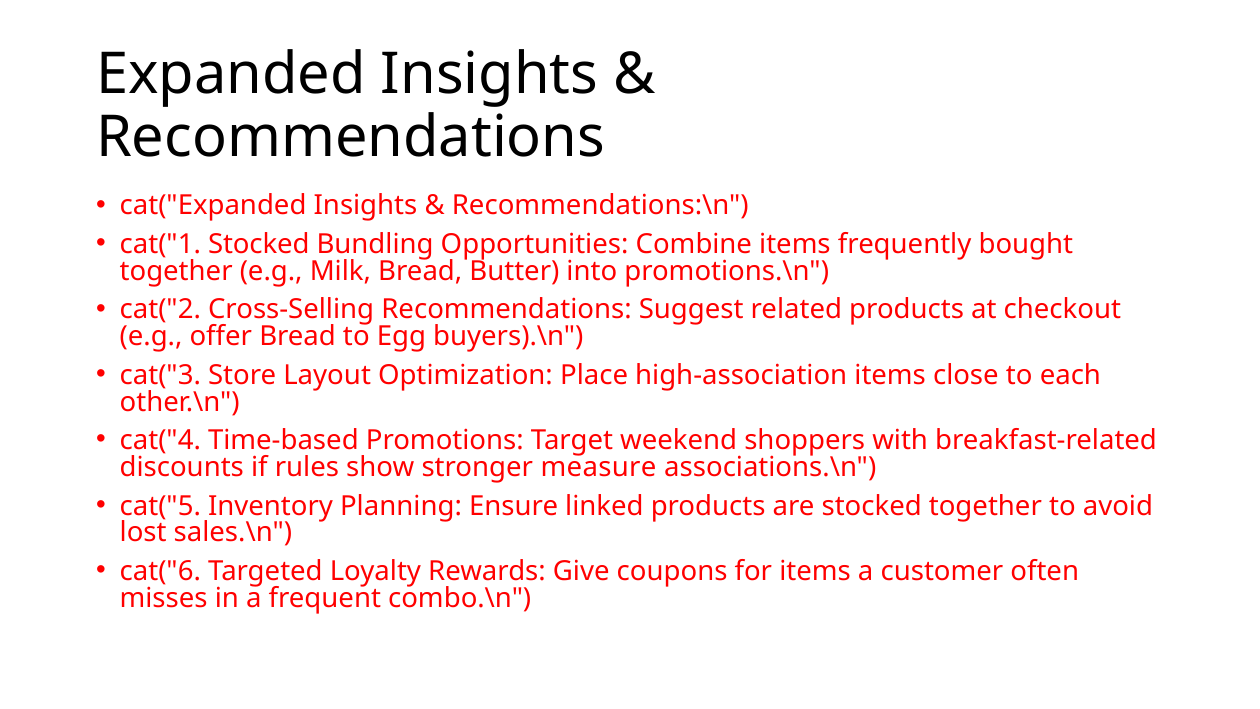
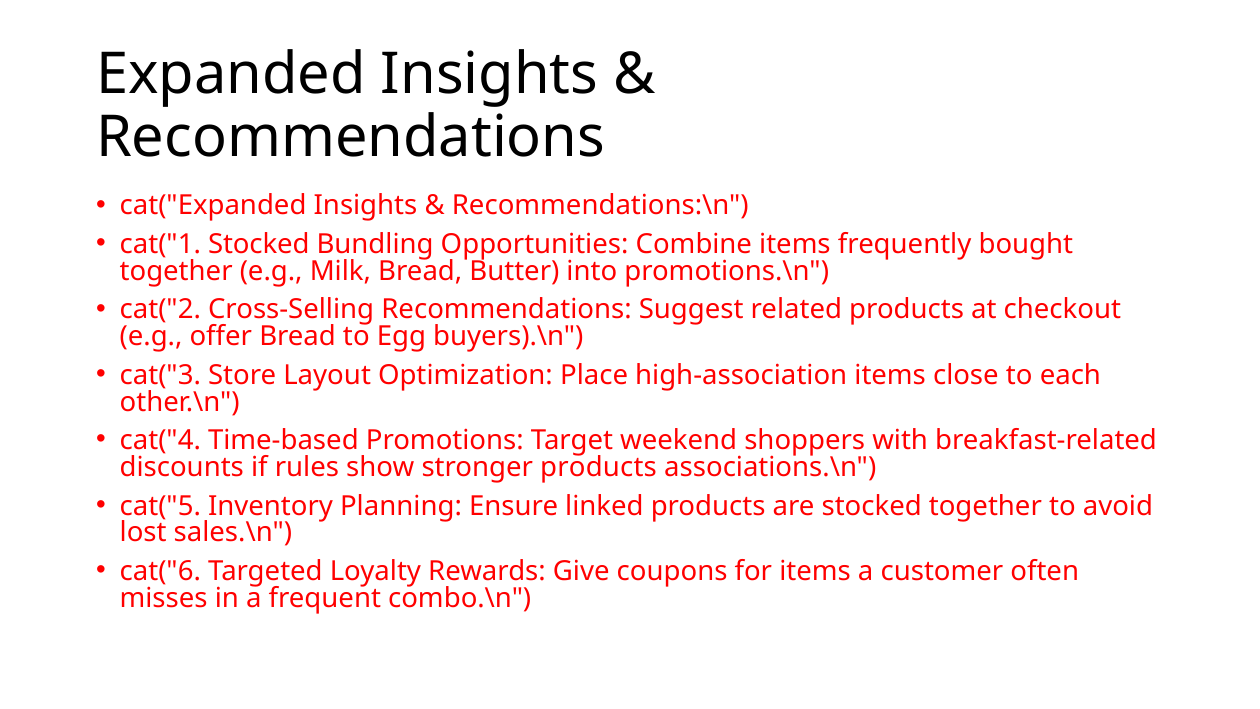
stronger measure: measure -> products (599, 467)
